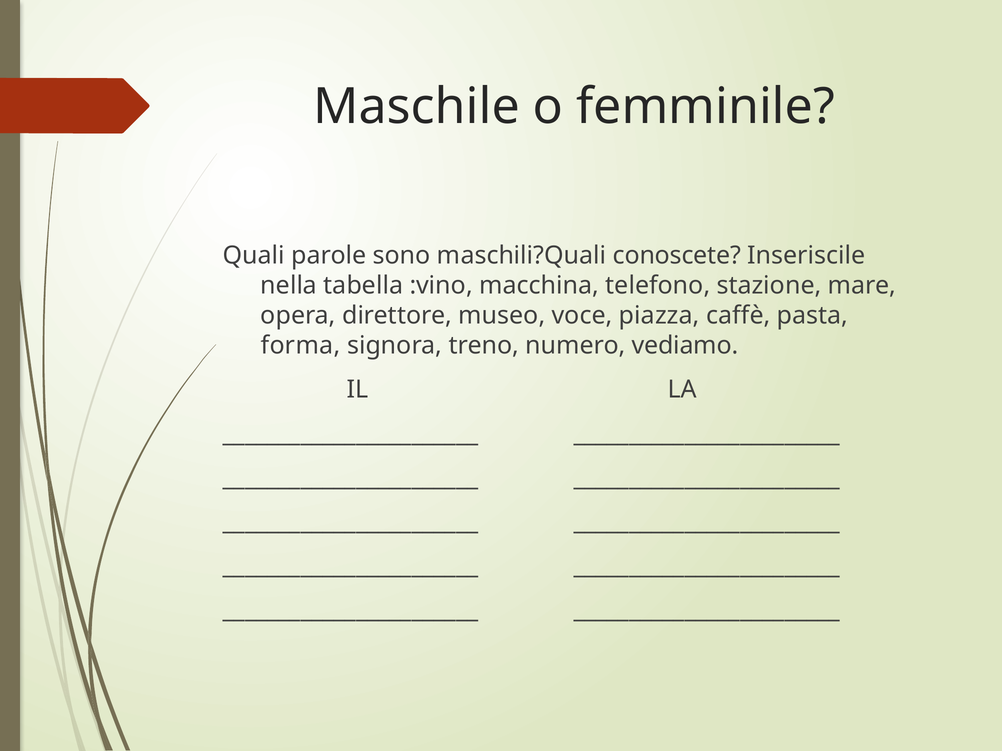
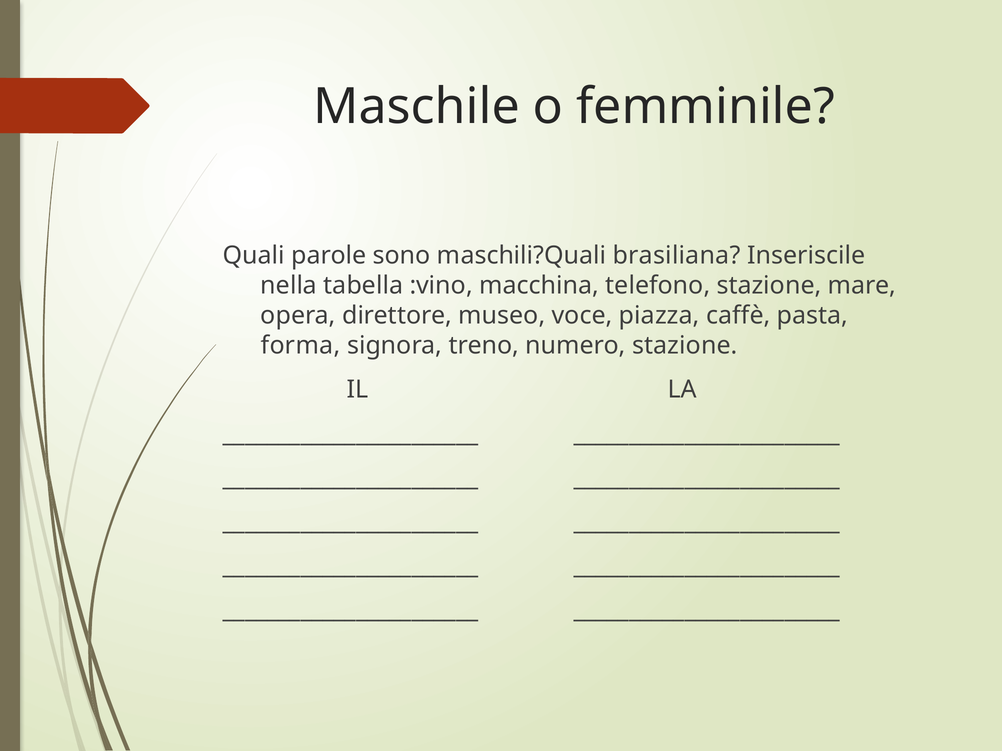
conoscete: conoscete -> brasiliana (677, 256)
numero vediamo: vediamo -> stazione (685, 346)
